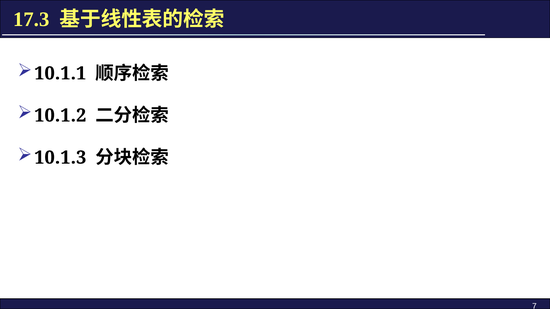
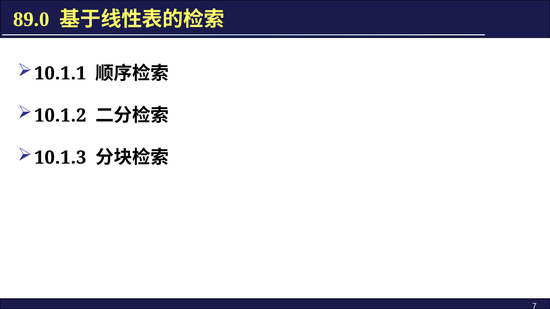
17.3: 17.3 -> 89.0 (31, 19)
